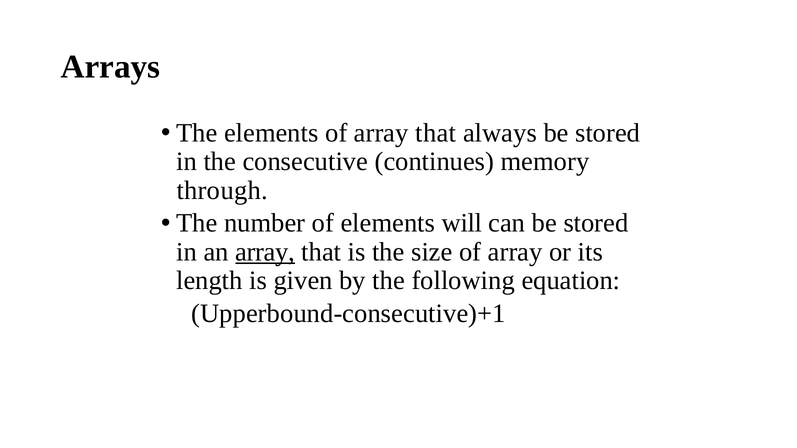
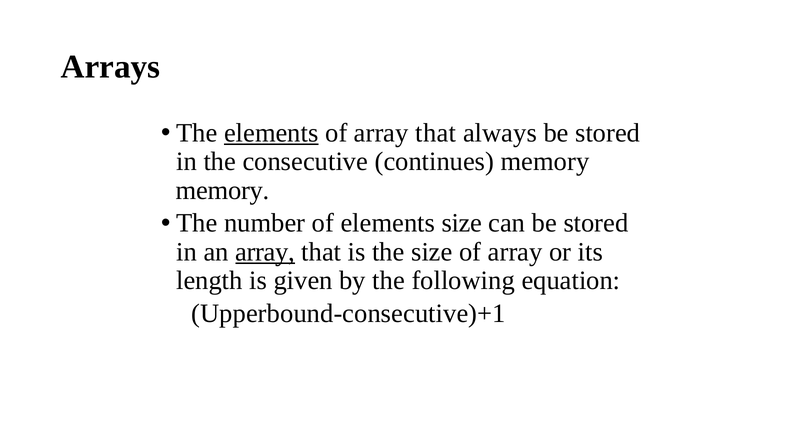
elements underline: none -> present (271, 133)
through: through -> memory (223, 191)
elements will: will -> size (462, 223)
